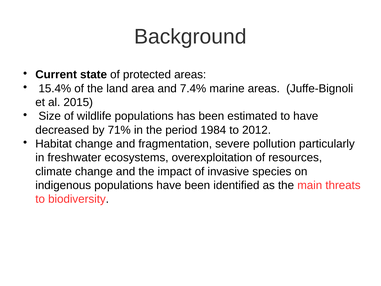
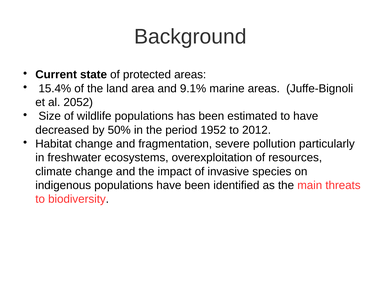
7.4%: 7.4% -> 9.1% (193, 88)
2015: 2015 -> 2052 (78, 102)
71%: 71% -> 50% (119, 130)
1984: 1984 -> 1952 (213, 130)
